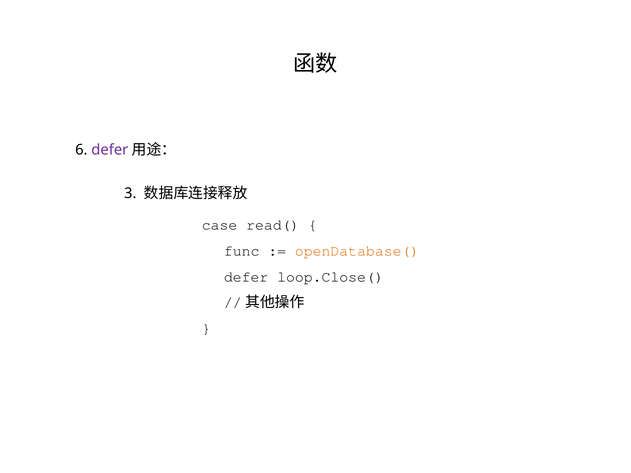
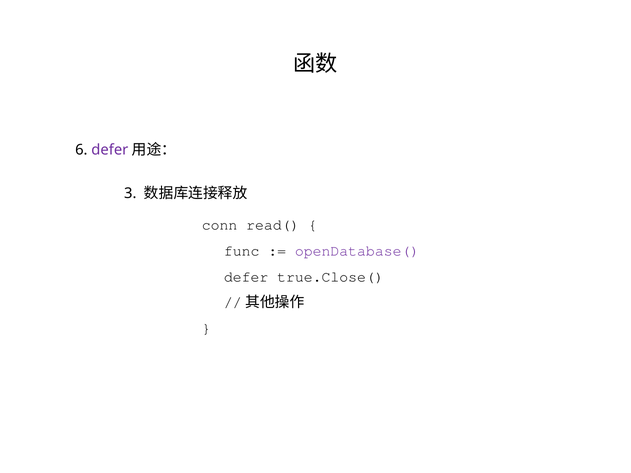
case: case -> conn (220, 225)
openDatabase( colour: orange -> purple (357, 251)
loop.Close(: loop.Close( -> true.Close( (330, 277)
